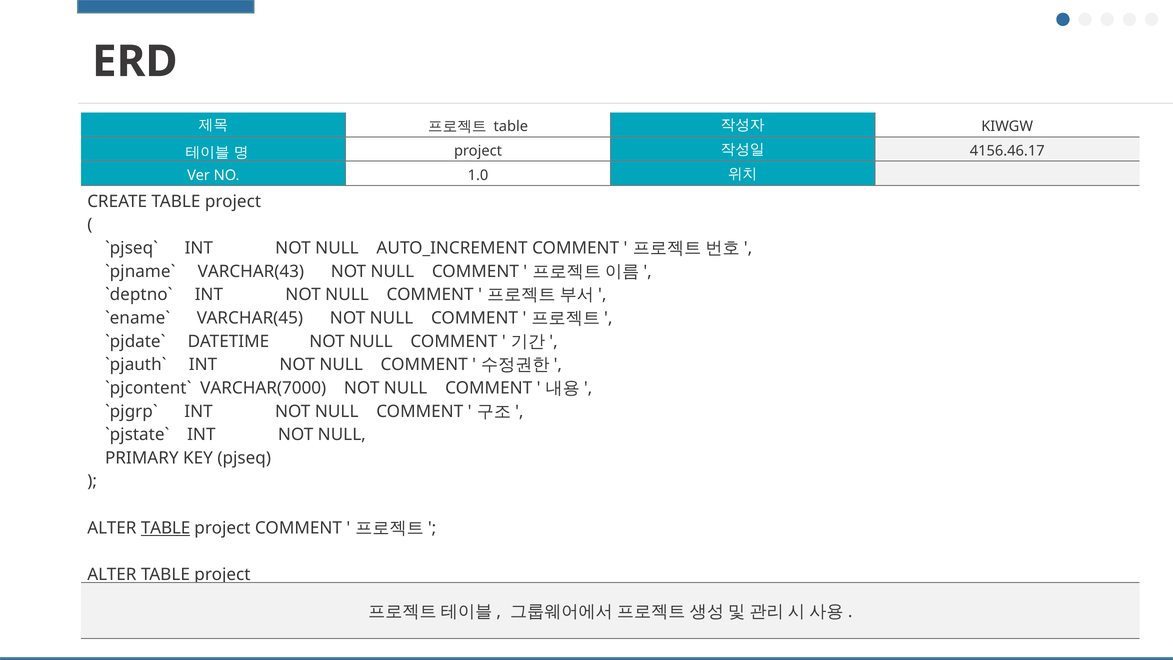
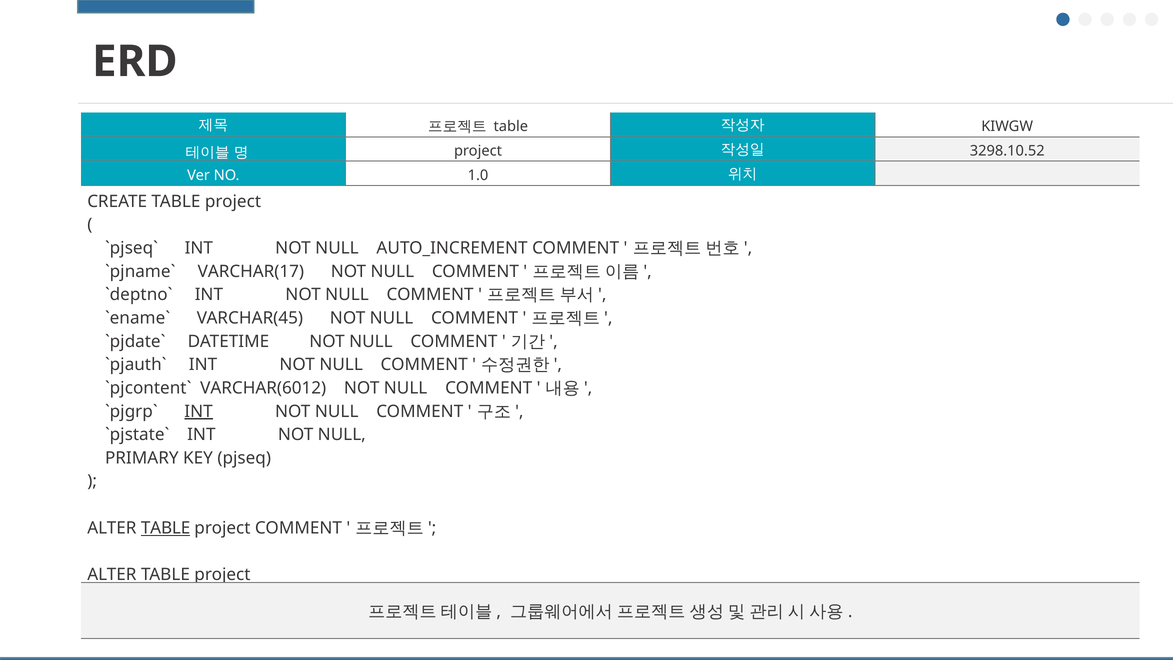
4156.46.17: 4156.46.17 -> 3298.10.52 (1007, 151)
VARCHAR(43: VARCHAR(43 -> VARCHAR(17 (251, 271)
VARCHAR(7000: VARCHAR(7000 -> VARCHAR(6012 (263, 388)
INT underline: none -> present (199, 411)
